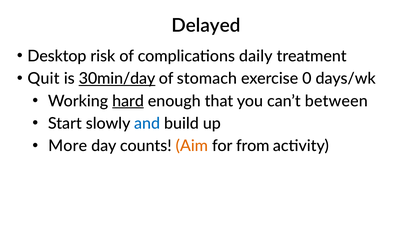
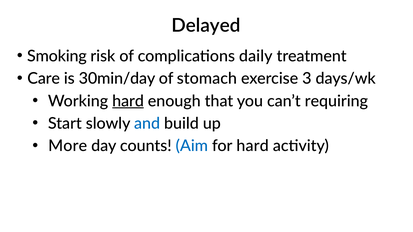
Desktop: Desktop -> Smoking (57, 56)
Quit: Quit -> Care (44, 79)
30min/day underline: present -> none (117, 79)
0: 0 -> 3 (307, 79)
between: between -> requiring (336, 101)
Aim colour: orange -> blue (192, 146)
for from: from -> hard (253, 146)
